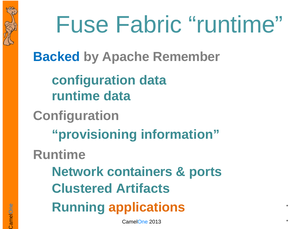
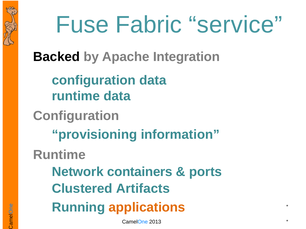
Fabric runtime: runtime -> service (235, 25)
Backed colour: blue -> black (57, 57)
Remember: Remember -> Integration (186, 57)
